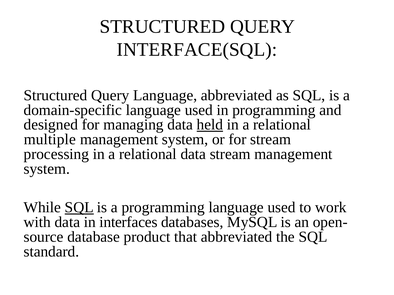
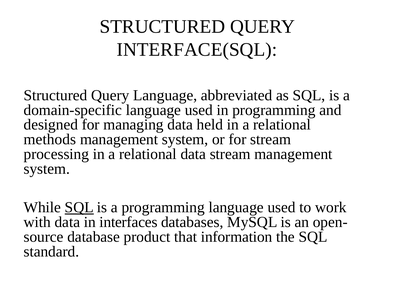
held underline: present -> none (210, 125)
multiple: multiple -> methods (50, 140)
that abbreviated: abbreviated -> information (237, 237)
